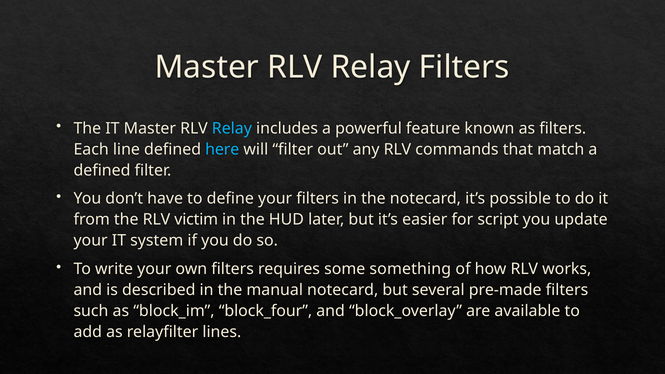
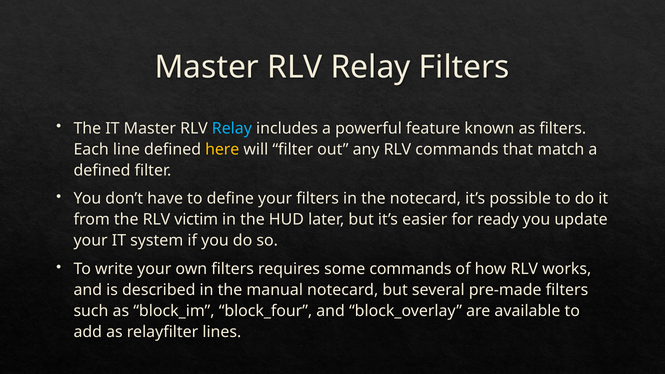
here colour: light blue -> yellow (222, 149)
script: script -> ready (498, 220)
some something: something -> commands (410, 269)
